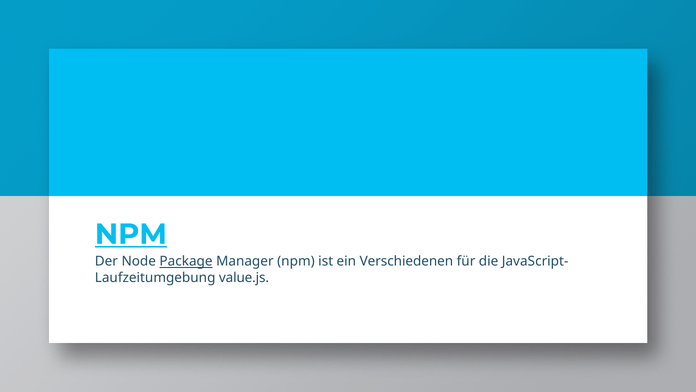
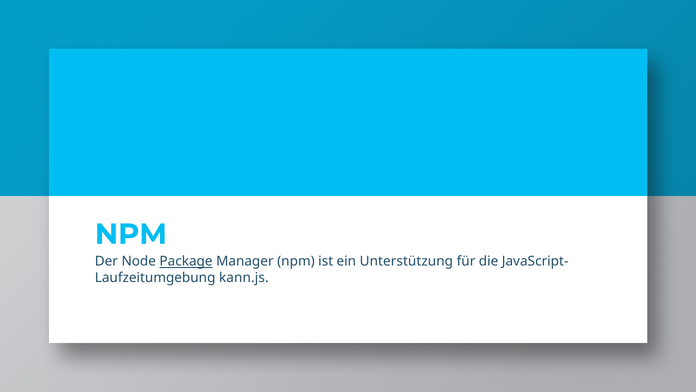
NPM underline: present -> none (131, 234)
Verschiedenen: Verschiedenen -> Unterstützung (406, 261)
value.js: value.js -> kann.js (244, 277)
